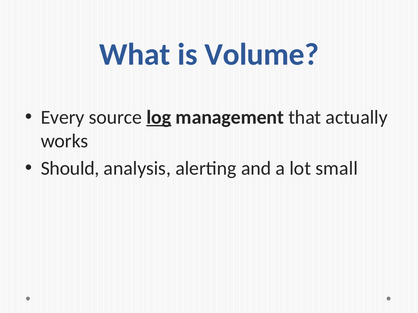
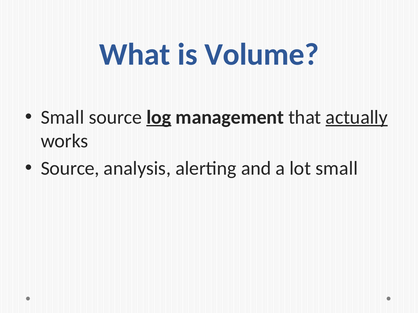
Every: Every -> Small (62, 117)
actually underline: none -> present (357, 117)
Should: Should -> Source (70, 169)
